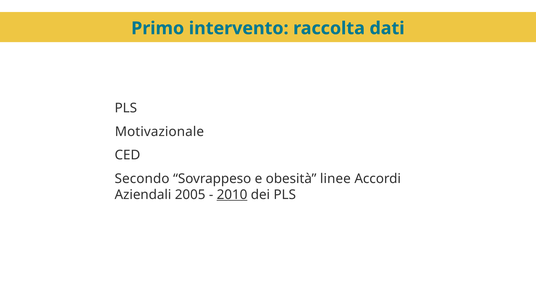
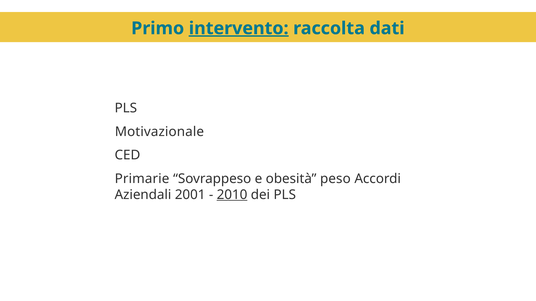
intervento underline: none -> present (239, 28)
Secondo: Secondo -> Primarie (142, 179)
linee: linee -> peso (335, 179)
2005: 2005 -> 2001 (190, 195)
